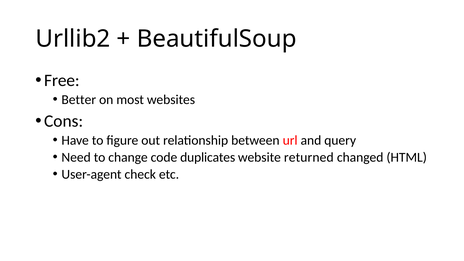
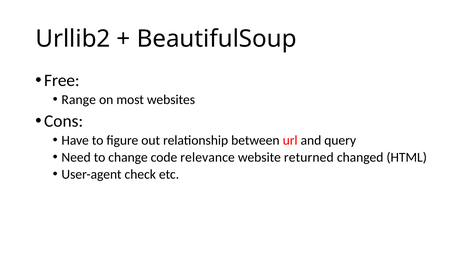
Better: Better -> Range (79, 100)
duplicates: duplicates -> relevance (208, 157)
